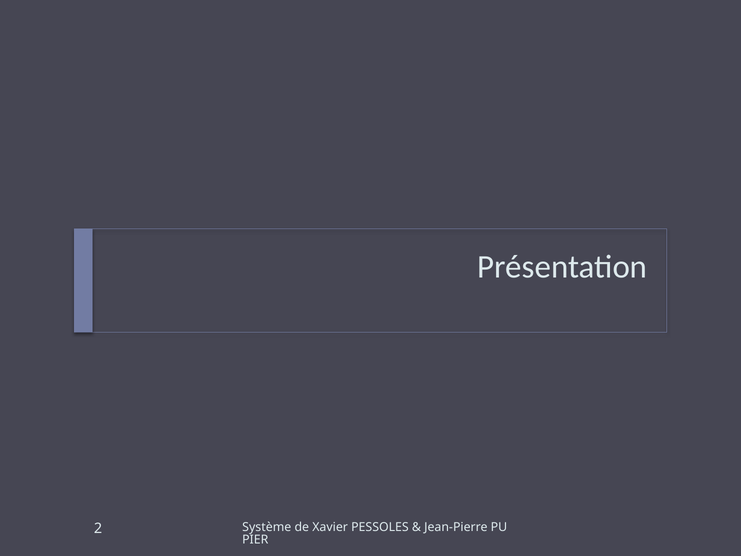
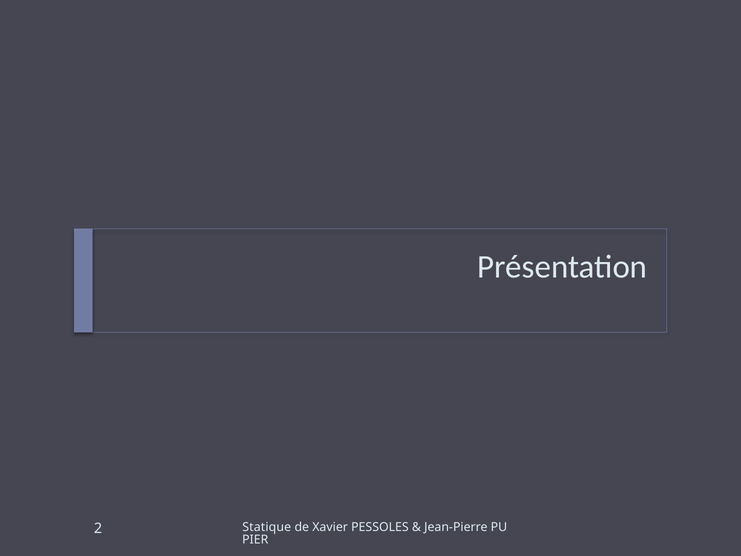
Système: Système -> Statique (267, 527)
